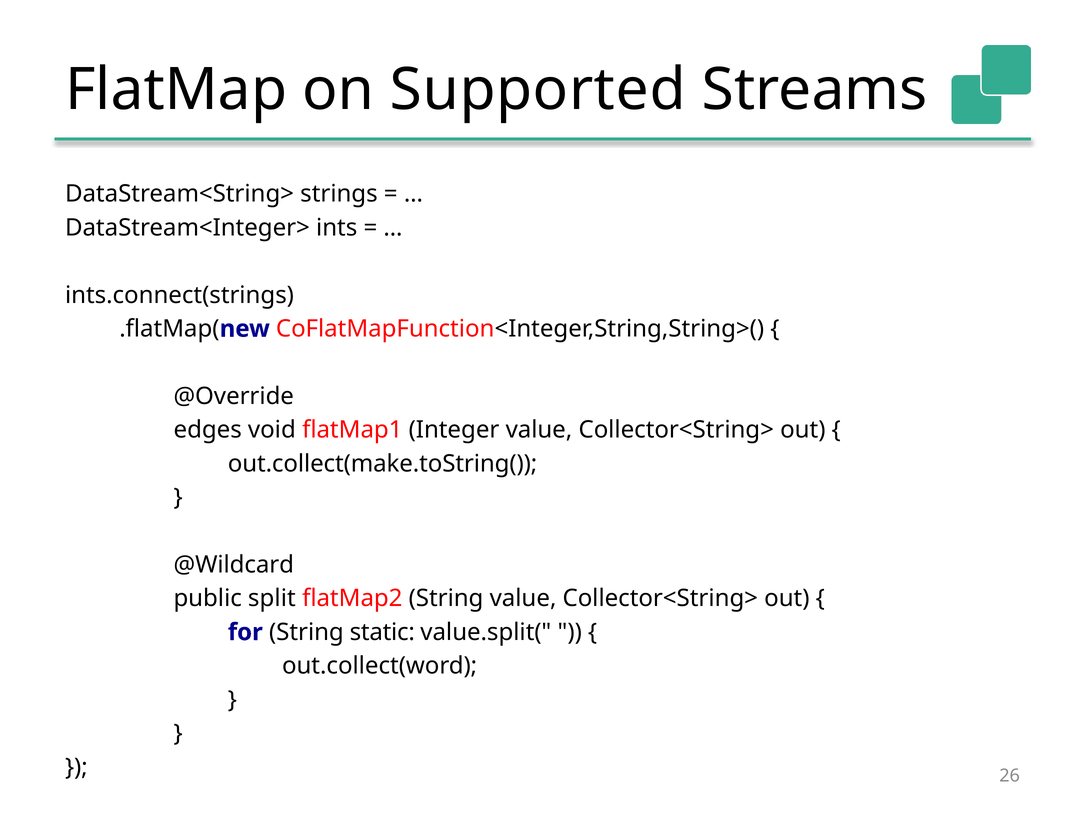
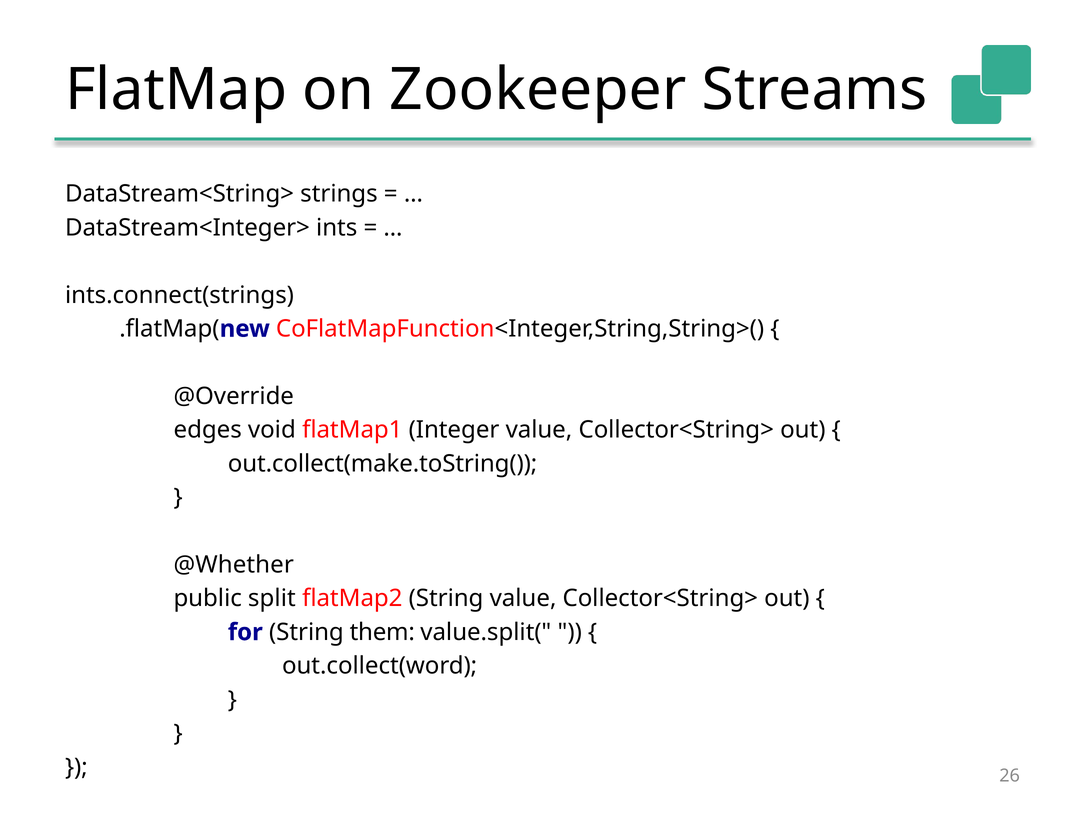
Supported: Supported -> Zookeeper (538, 90)
@Wildcard: @Wildcard -> @Whether (234, 565)
static: static -> them (382, 632)
